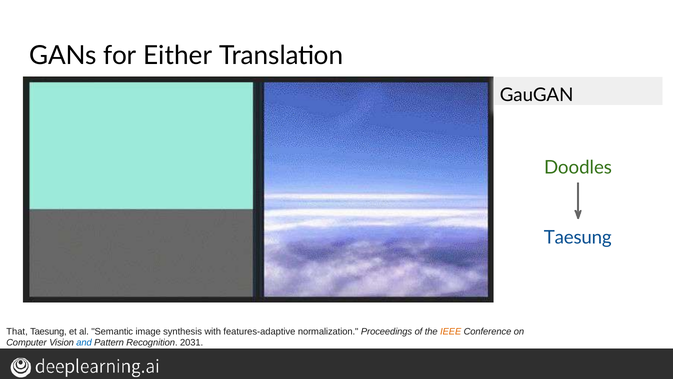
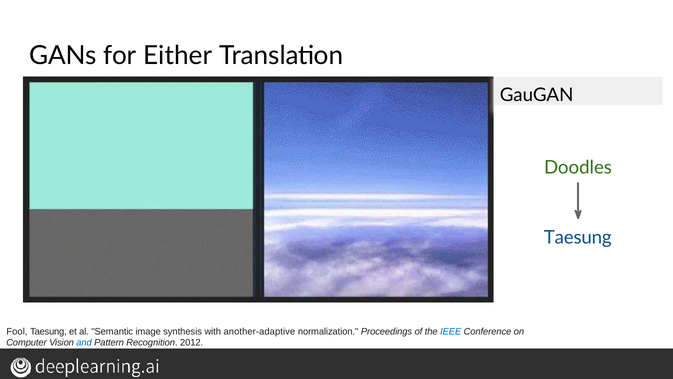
That: That -> Fool (17, 331)
features-adaptive: features-adaptive -> another-adaptive (259, 331)
IEEE colour: orange -> blue (451, 331)
2031: 2031 -> 2012 (192, 342)
